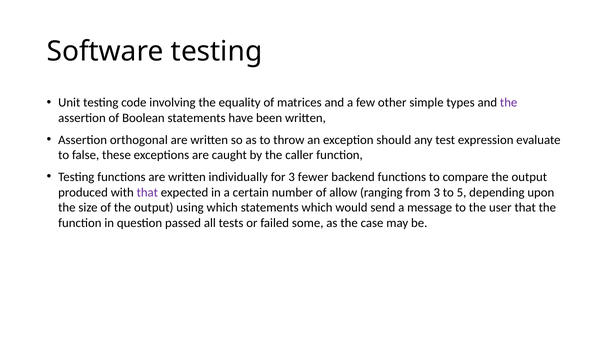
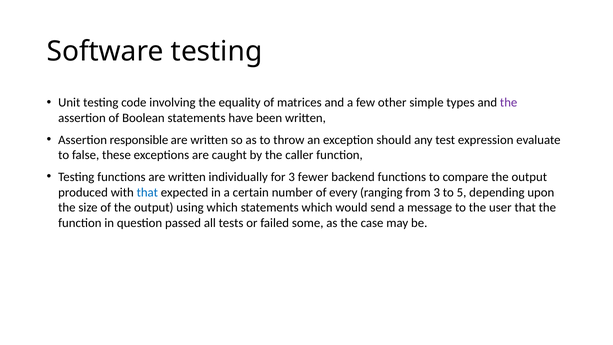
orthogonal: orthogonal -> responsible (139, 140)
that colour: purple -> blue (147, 192)
allow: allow -> every (343, 192)
